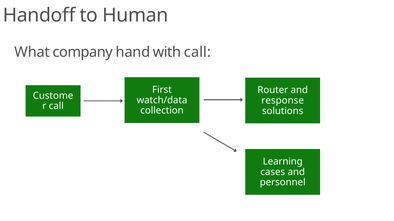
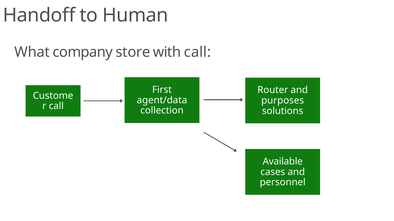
hand: hand -> store (133, 52)
watch/data: watch/data -> agent/data (162, 100)
response: response -> purposes (283, 101)
Learning: Learning -> Available (283, 162)
